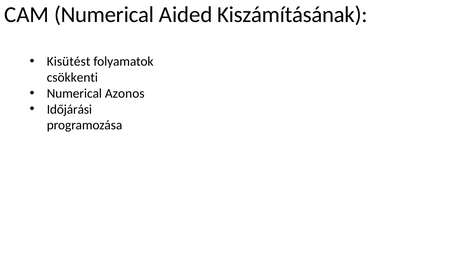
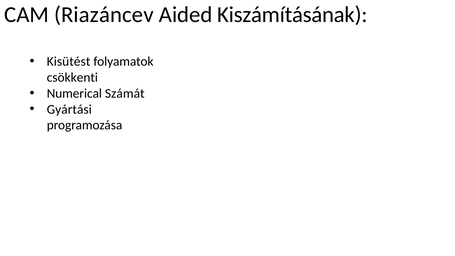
CAM Numerical: Numerical -> Riazáncev (104, 15)
Azonos: Azonos -> Számát (125, 93)
Időjárási: Időjárási -> Gyártási (69, 109)
